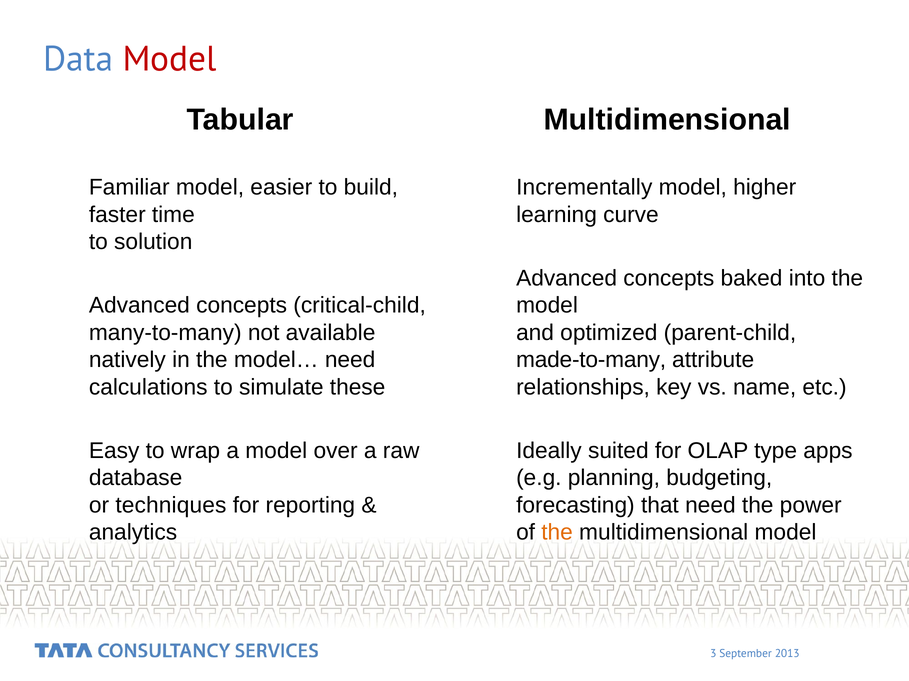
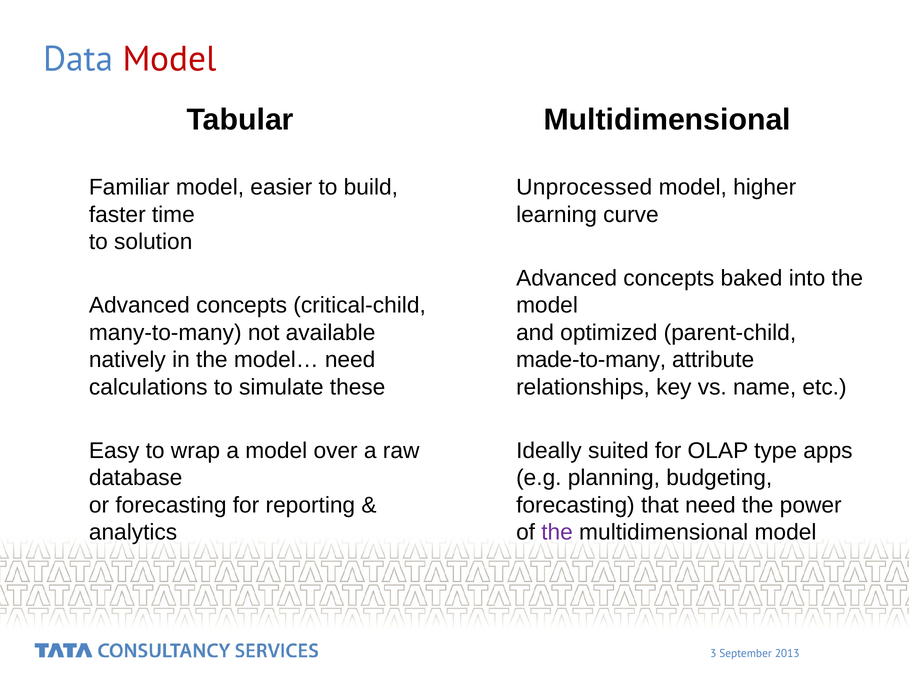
Incrementally: Incrementally -> Unprocessed (584, 188)
or techniques: techniques -> forecasting (171, 506)
the colour: orange -> purple (557, 533)
